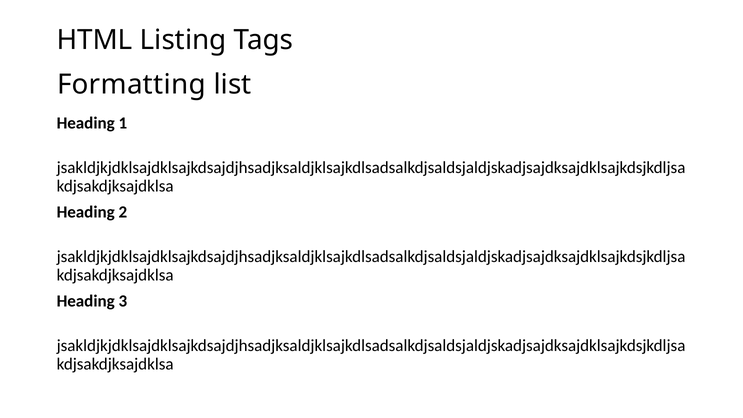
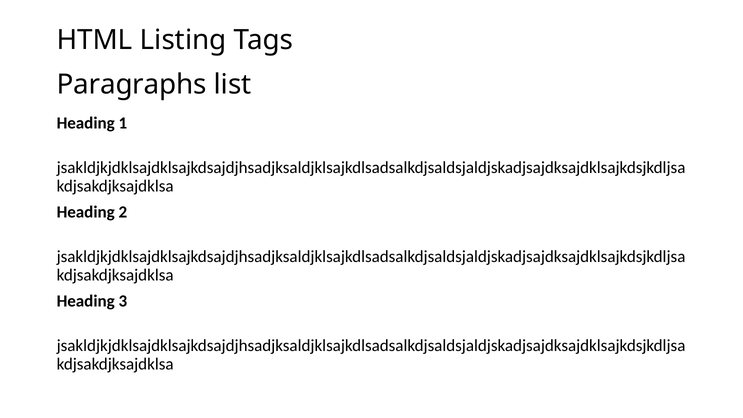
Formatting: Formatting -> Paragraphs (132, 84)
